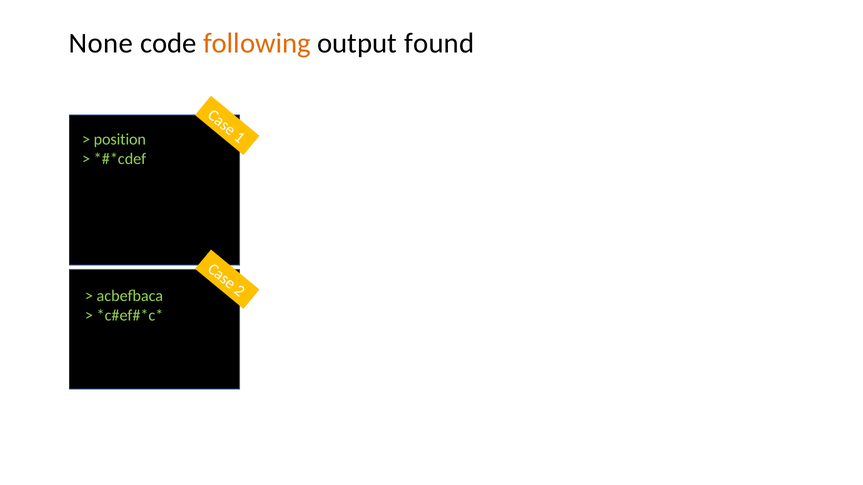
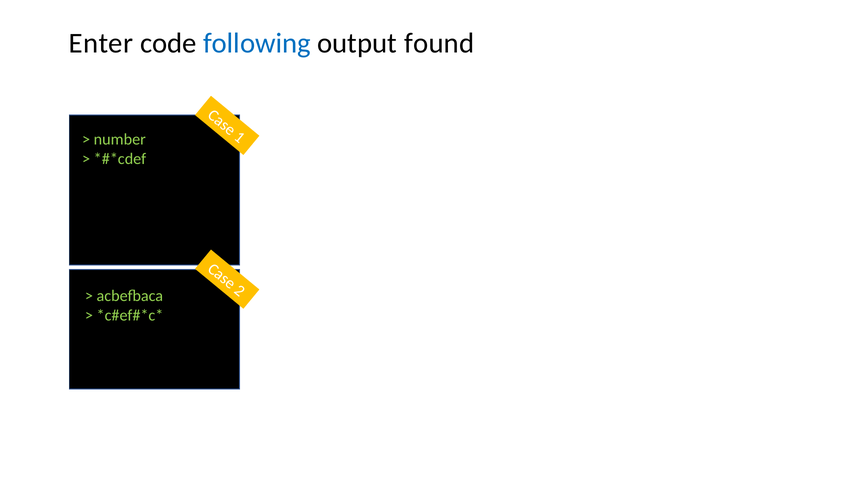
None: None -> Enter (101, 43)
following colour: orange -> blue (257, 43)
position: position -> number (120, 140)
